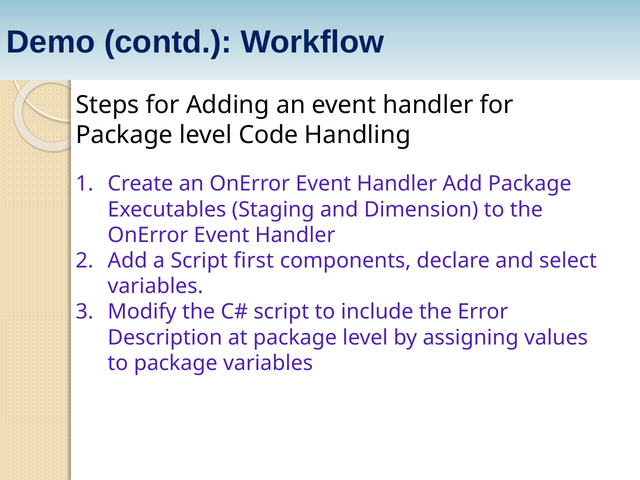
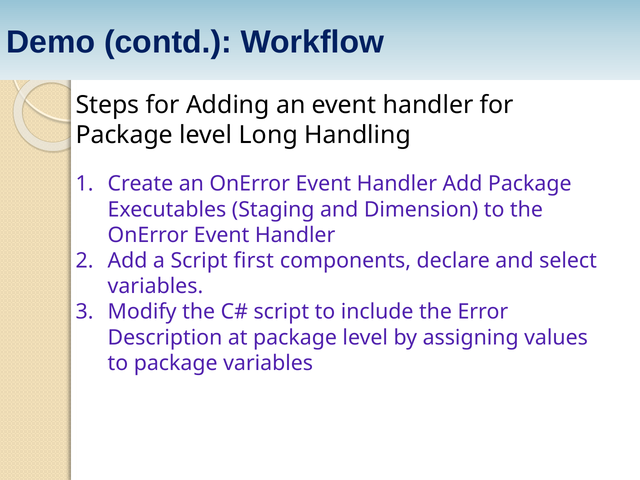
Code: Code -> Long (268, 135)
